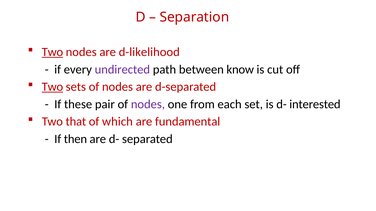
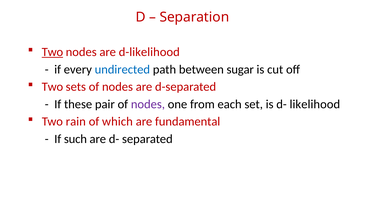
undirected colour: purple -> blue (122, 70)
know: know -> sugar (240, 70)
Two underline: present -> none (52, 87)
interested: interested -> likelihood (315, 104)
that: that -> rain (76, 122)
then: then -> such (75, 139)
